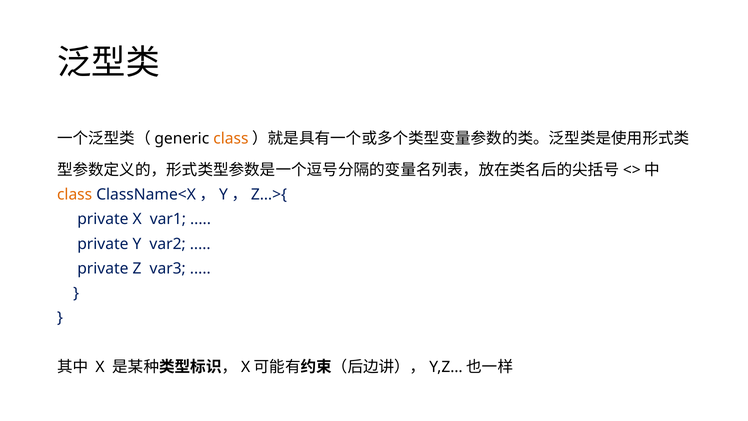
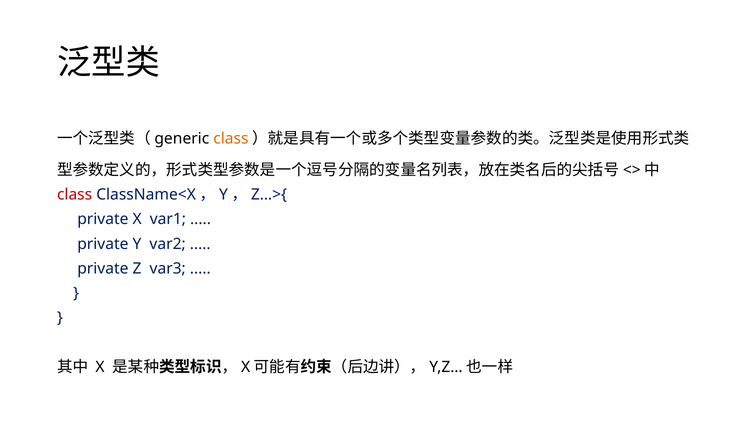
class colour: orange -> red (75, 194)
